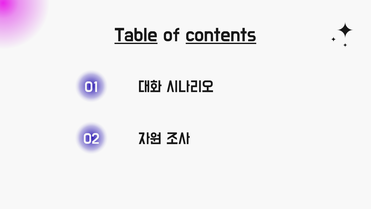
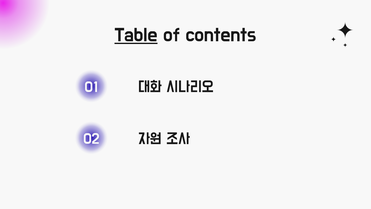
contents underline: present -> none (221, 35)
